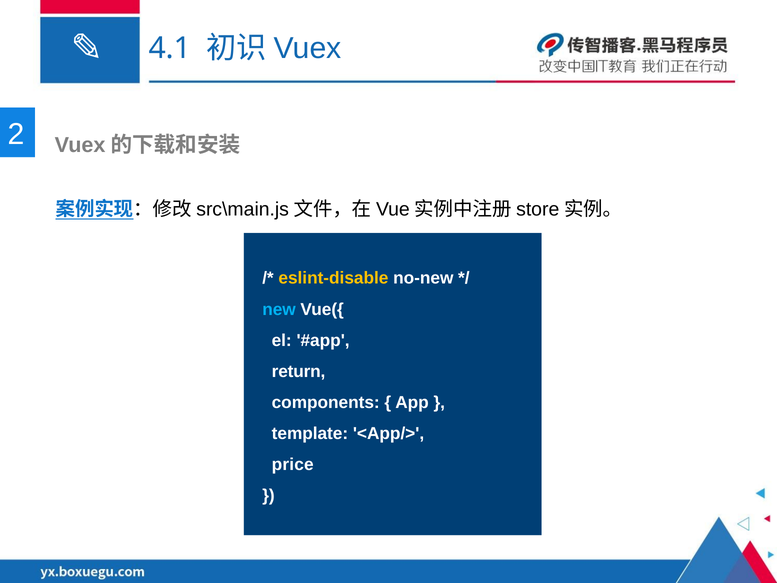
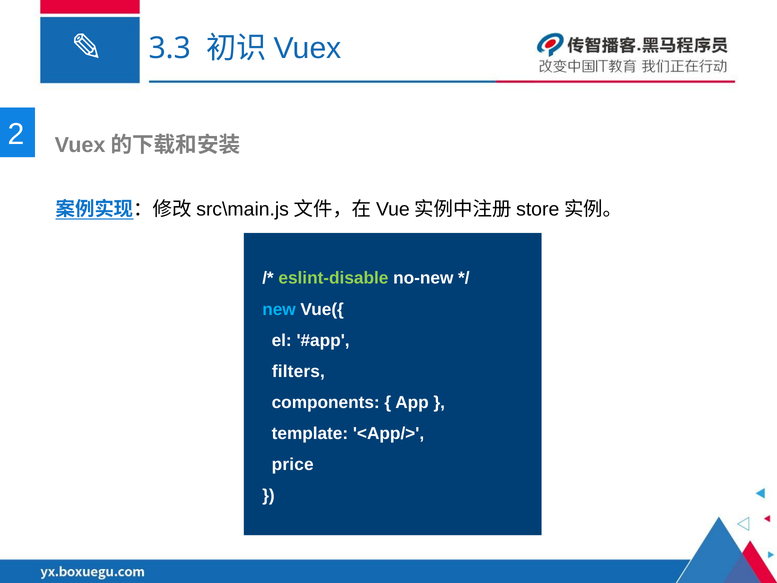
4.1: 4.1 -> 3.3 (170, 48)
eslint-disable colour: yellow -> light green (333, 278)
return: return -> filters (298, 371)
